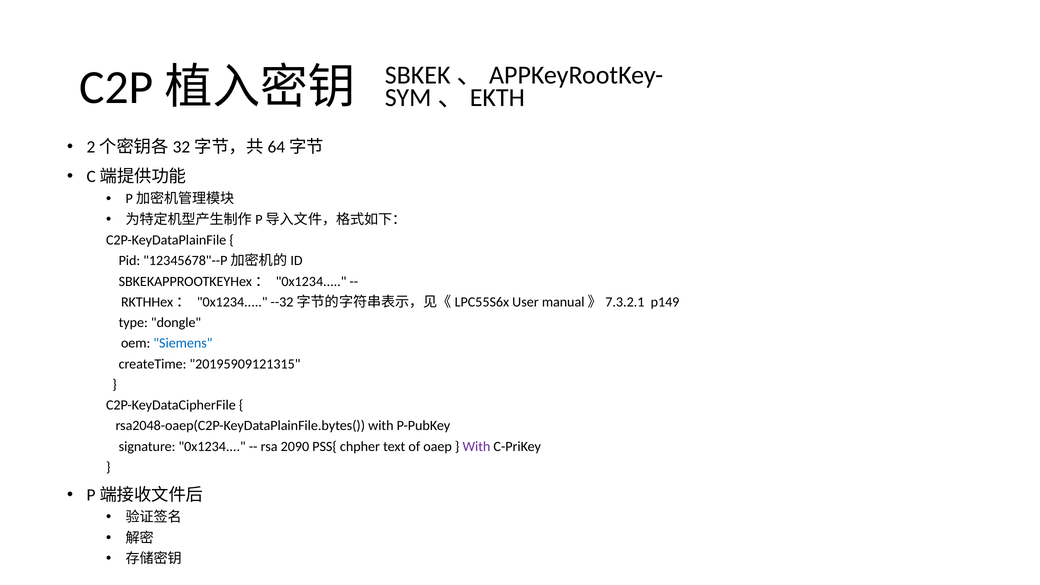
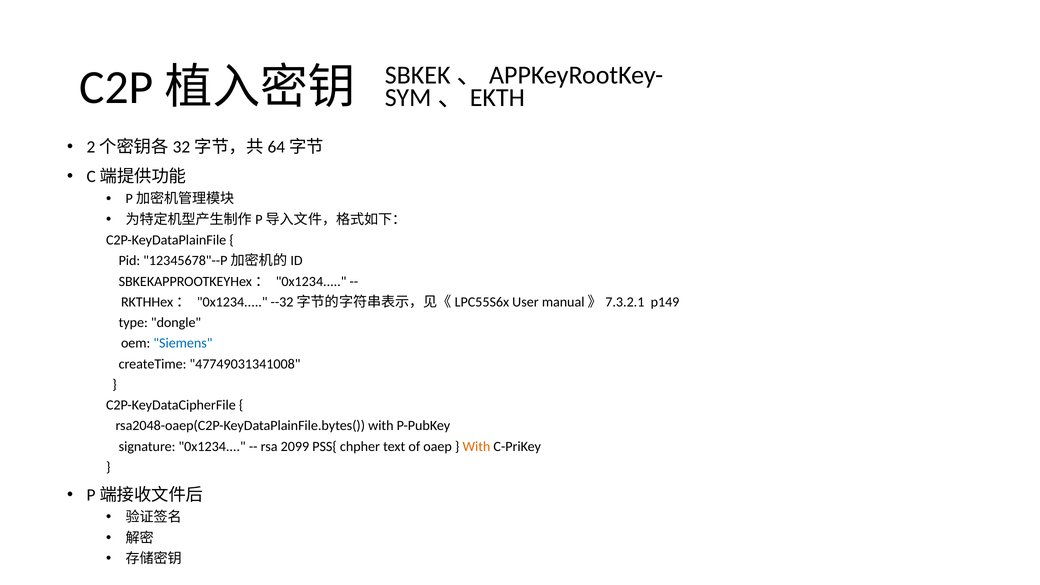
20195909121315: 20195909121315 -> 47749031341008 (245, 364)
2090: 2090 -> 2099 (295, 446)
With colour: purple -> orange (476, 446)
